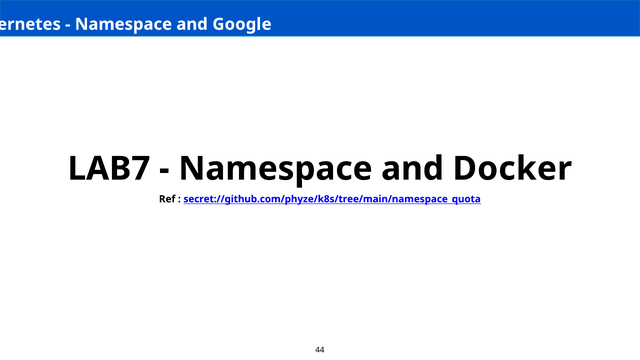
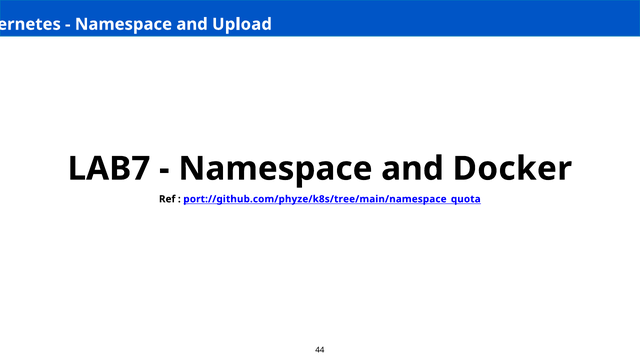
Google: Google -> Upload (242, 24)
secret://github.com/phyze/k8s/tree/main/namespace_quota: secret://github.com/phyze/k8s/tree/main/namespace_quota -> port://github.com/phyze/k8s/tree/main/namespace_quota (332, 199)
